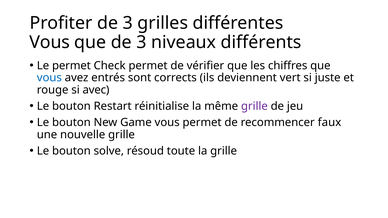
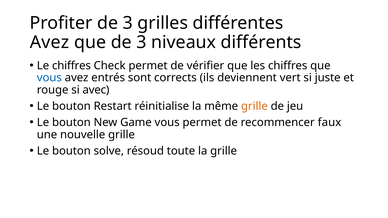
Vous: Vous -> Avez (49, 42)
Le permet: permet -> chiffres (71, 66)
grille colour: purple -> orange (254, 106)
